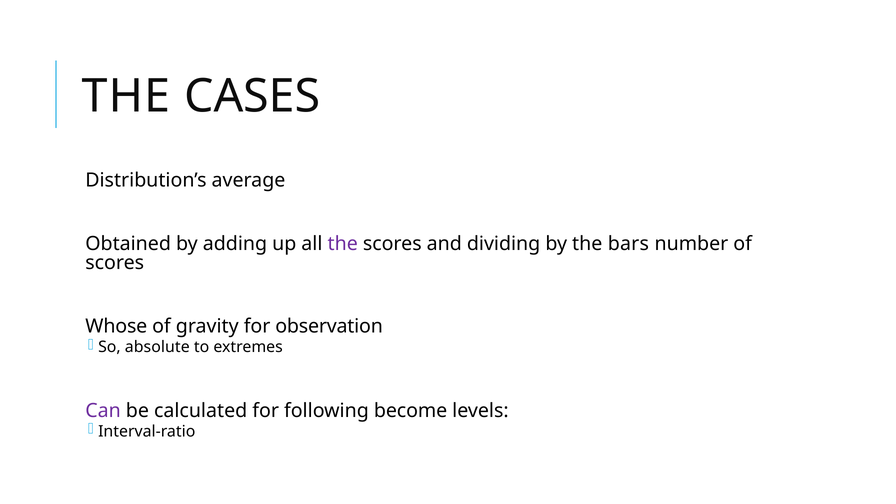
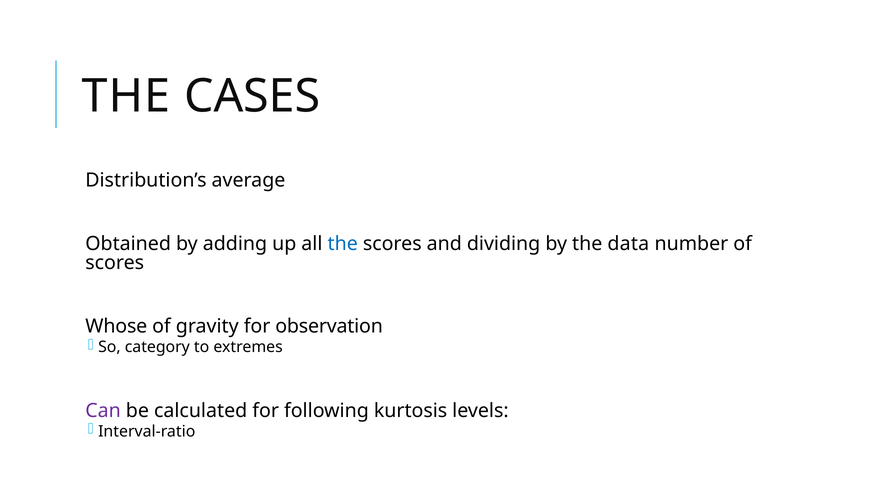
the colour: purple -> blue (343, 244)
bars: bars -> data (628, 244)
absolute: absolute -> category (157, 347)
become: become -> kurtosis (411, 411)
